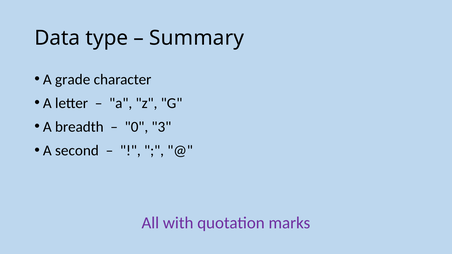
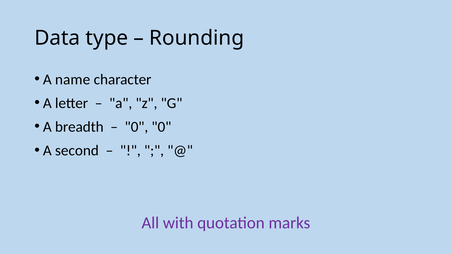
Summary: Summary -> Rounding (197, 38)
grade: grade -> name (73, 79)
0 3: 3 -> 0 (161, 127)
